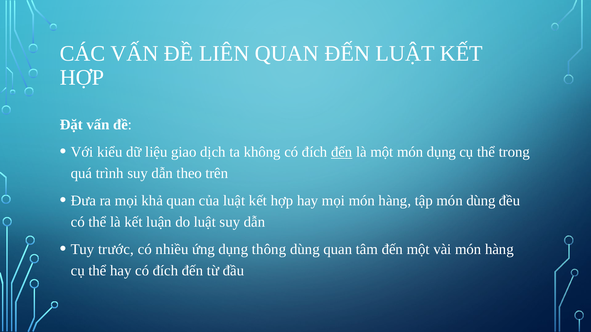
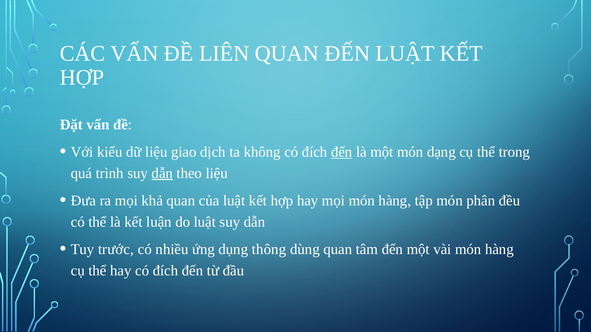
món dụng: dụng -> dạng (441, 152)
dẫn underline: none -> present (162, 173)
theo trên: trên -> liệu (217, 173)
món dùng: dùng -> phân (481, 201)
